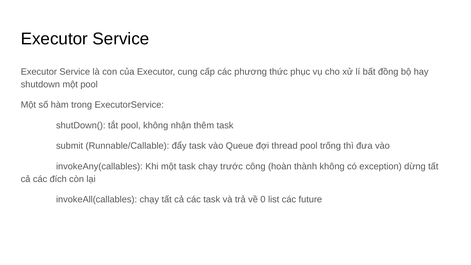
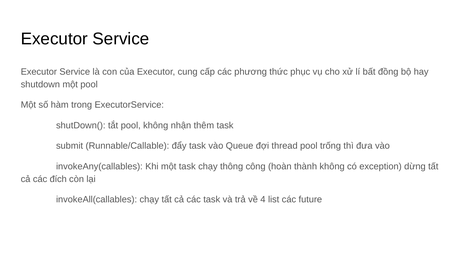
trước: trước -> thông (232, 166)
0: 0 -> 4 (263, 199)
